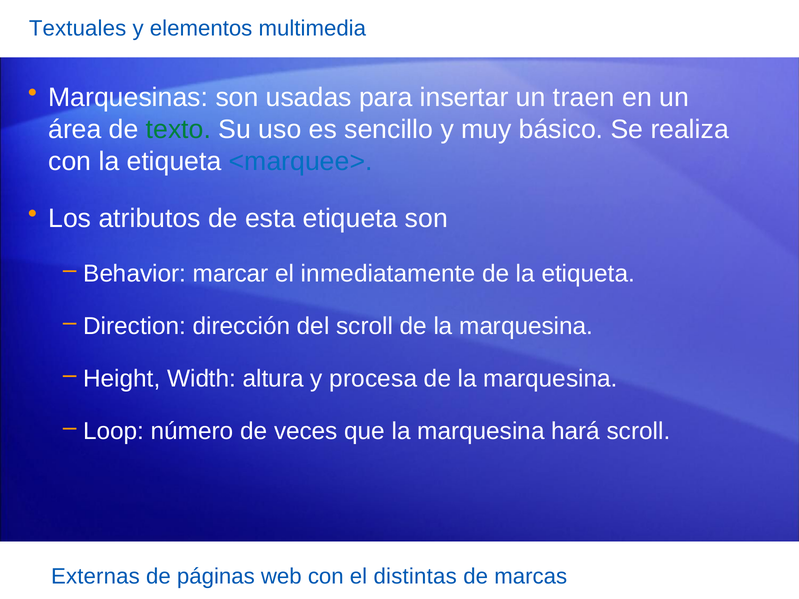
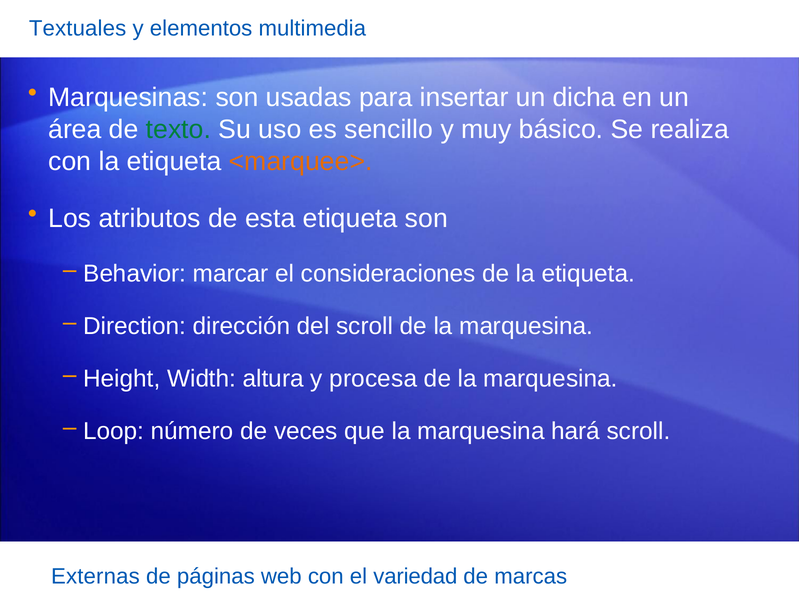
traen: traen -> dicha (584, 97)
<marquee> colour: blue -> orange (301, 161)
inmediatamente: inmediatamente -> consideraciones (388, 274)
distintas: distintas -> variedad (415, 577)
